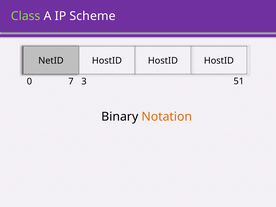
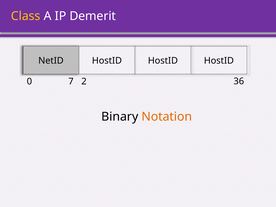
Class colour: light green -> yellow (26, 16)
Scheme: Scheme -> Demerit (93, 16)
3: 3 -> 2 (84, 81)
51: 51 -> 36 (239, 81)
